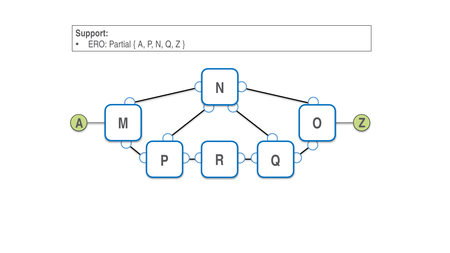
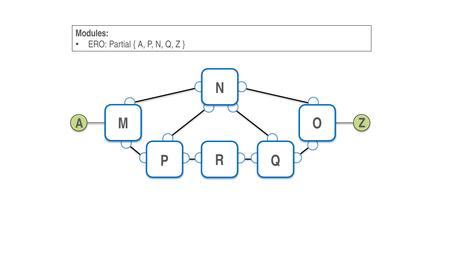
Support: Support -> Modules (92, 33)
